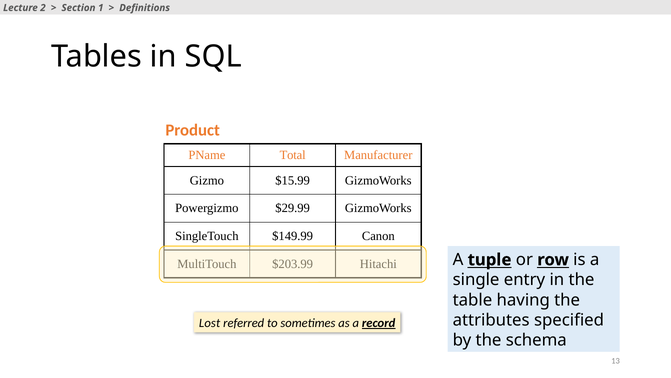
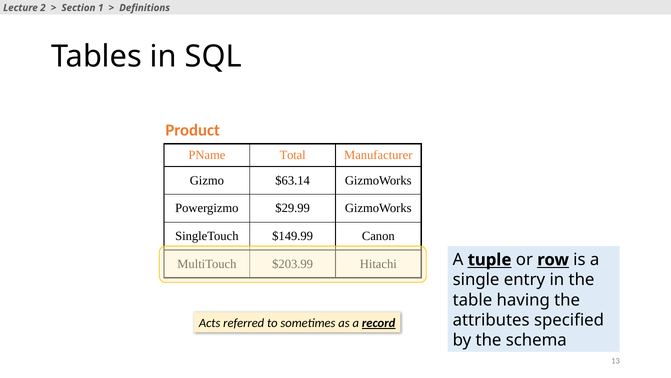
$15.99: $15.99 -> $63.14 (293, 180)
Lost: Lost -> Acts (210, 323)
